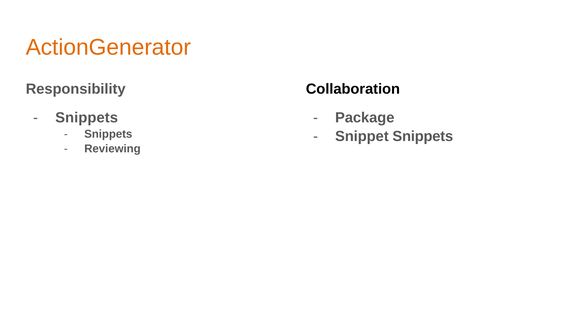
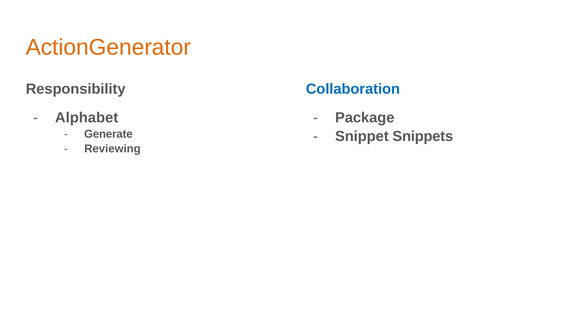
Collaboration colour: black -> blue (353, 89)
Snippets: Snippets -> Alphabet (87, 118)
Snippets: Snippets -> Generate (108, 134)
